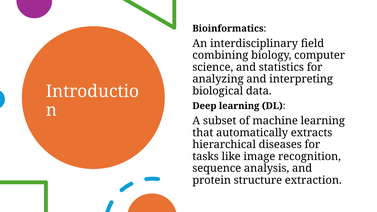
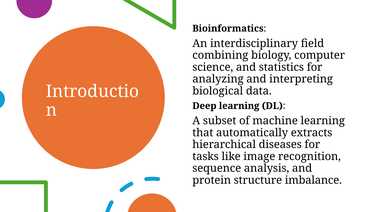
extraction: extraction -> imbalance (313, 180)
